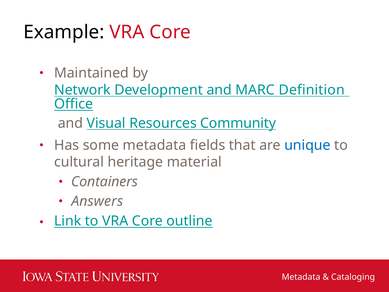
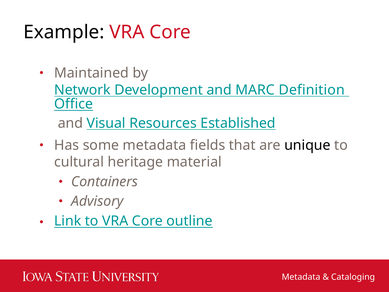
Community: Community -> Established (238, 123)
unique colour: blue -> black (307, 145)
Answers: Answers -> Advisory (97, 201)
